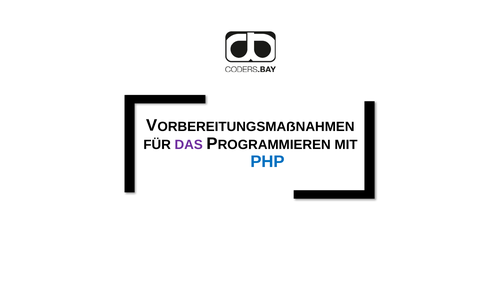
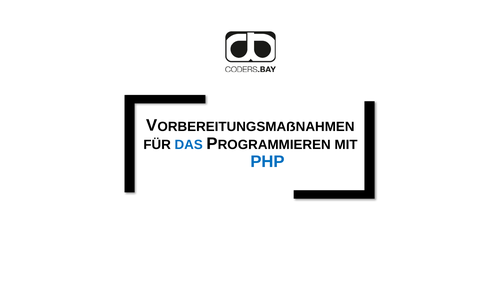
DAS colour: purple -> blue (189, 145)
